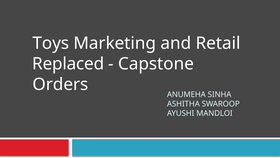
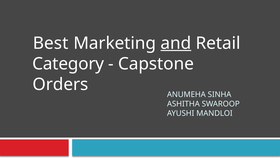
Toys: Toys -> Best (51, 43)
and underline: none -> present (176, 43)
Replaced: Replaced -> Category (68, 64)
